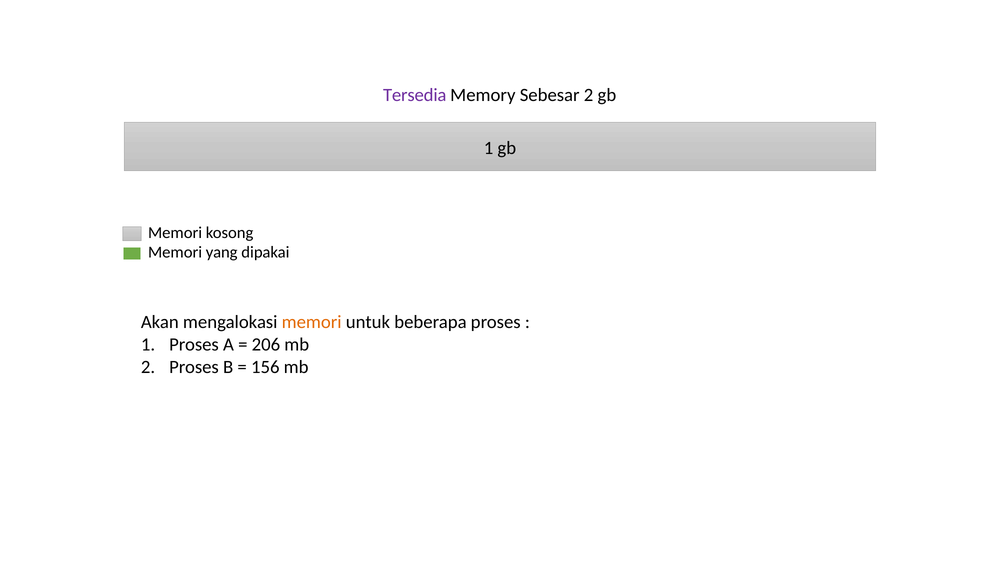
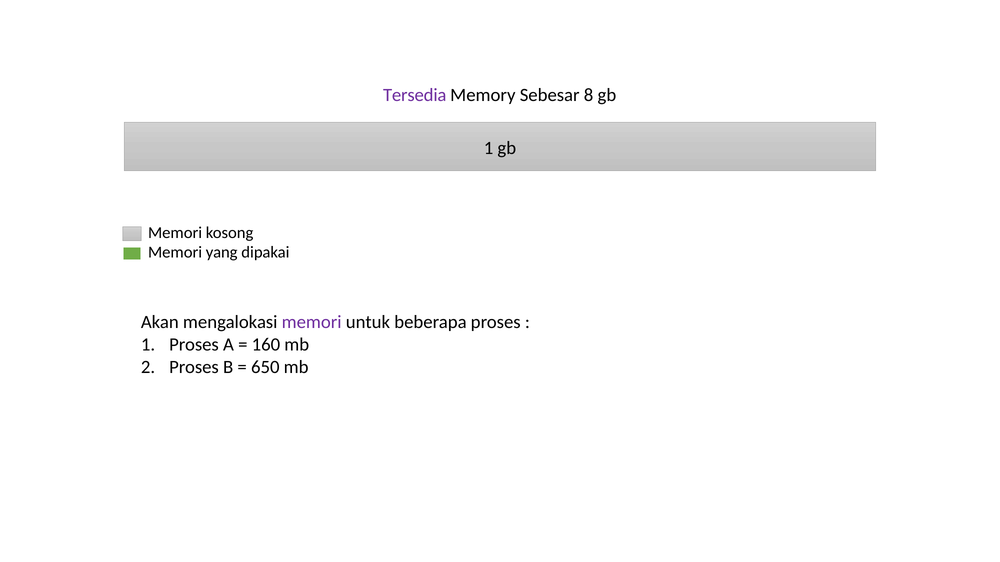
Sebesar 2: 2 -> 8 (589, 95)
memori colour: orange -> purple (312, 322)
206: 206 -> 160 (266, 345)
156: 156 -> 650 (265, 367)
